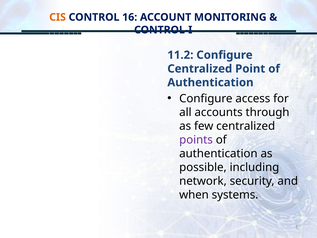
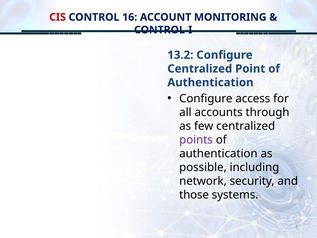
CIS colour: orange -> red (58, 17)
11.2: 11.2 -> 13.2 (180, 55)
when: when -> those (194, 195)
